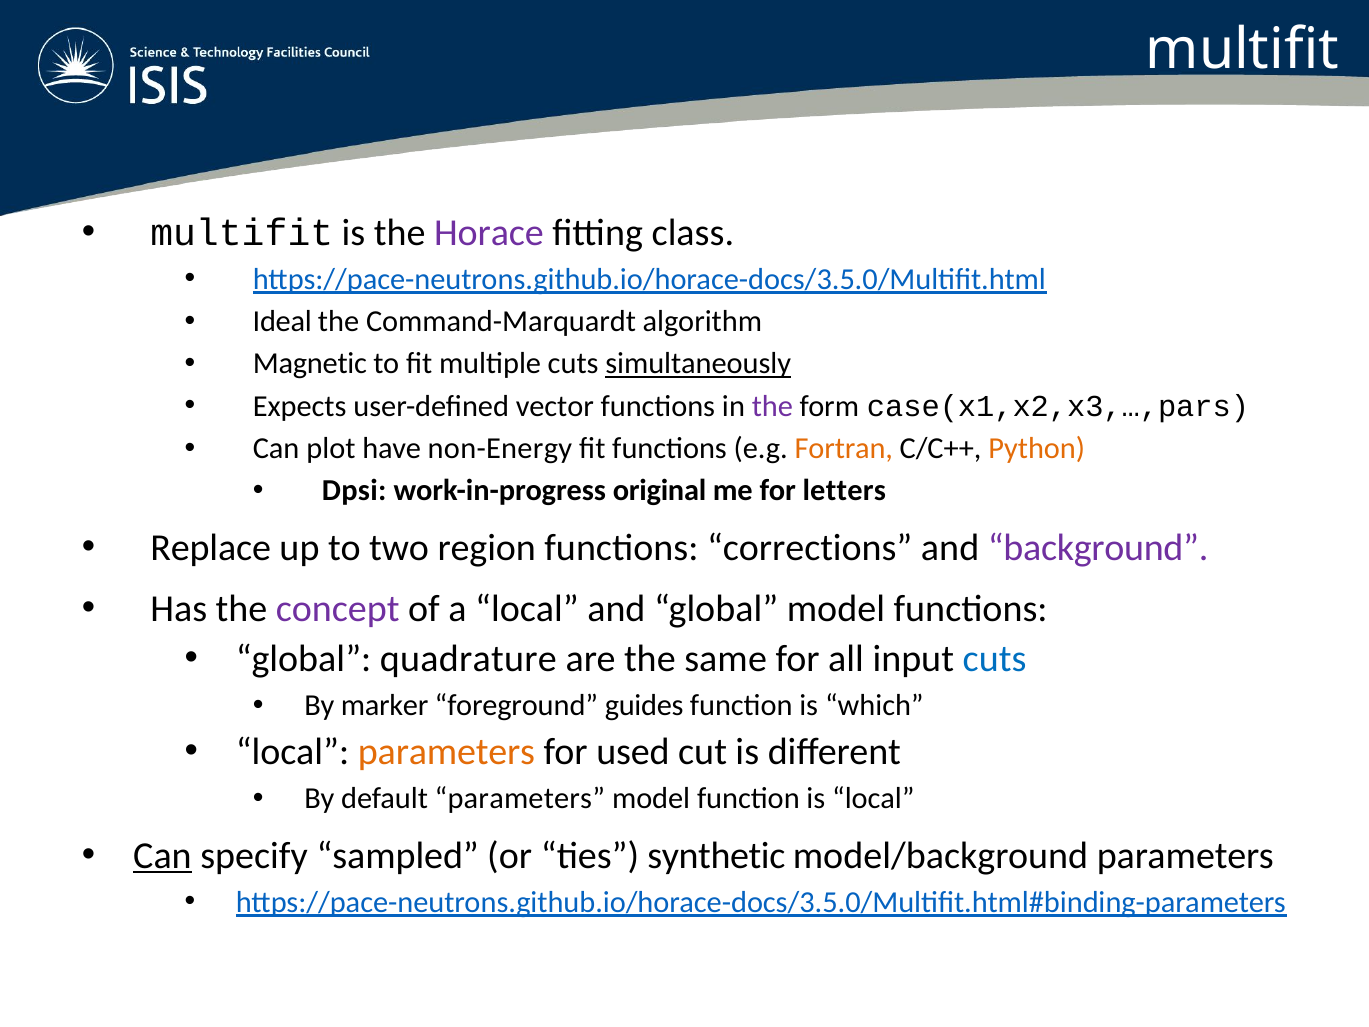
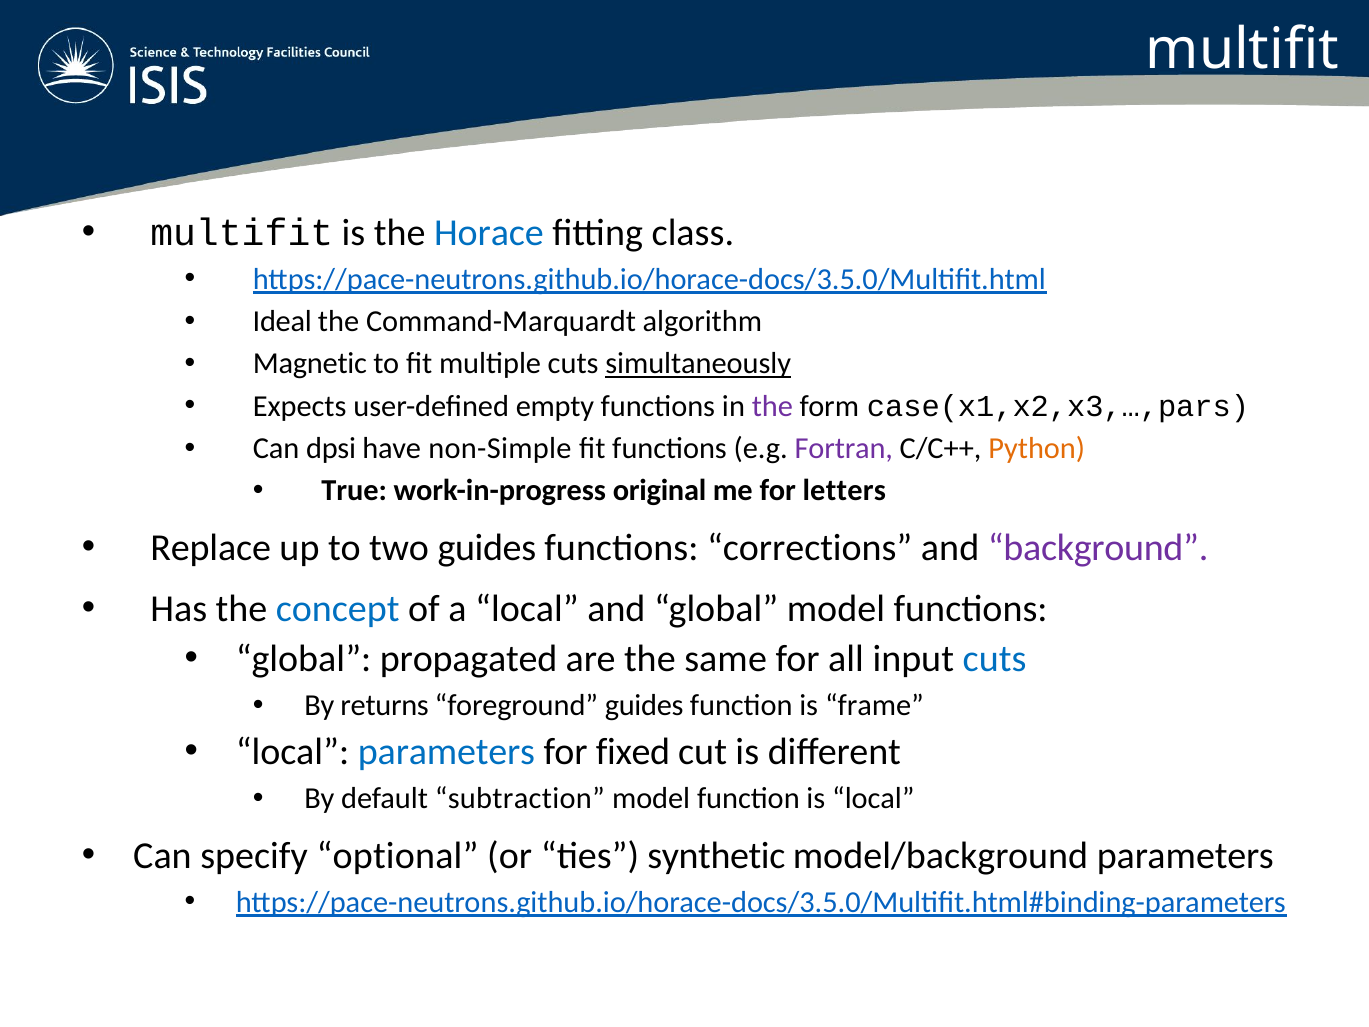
Horace colour: purple -> blue (489, 233)
vector: vector -> empty (555, 406)
plot: plot -> dpsi (331, 448)
non-Energy: non-Energy -> non-Simple (500, 448)
Fortran colour: orange -> purple (844, 448)
Dpsi: Dpsi -> True (354, 491)
two region: region -> guides (487, 548)
concept colour: purple -> blue (338, 609)
quadrature: quadrature -> propagated (469, 659)
marker: marker -> returns (385, 705)
which: which -> frame (874, 705)
parameters colour: orange -> blue (446, 752)
used: used -> fixed (633, 752)
default parameters: parameters -> subtraction (520, 798)
Can underline: present -> none (162, 855)
sampled: sampled -> optional (398, 855)
